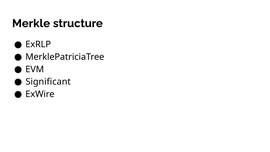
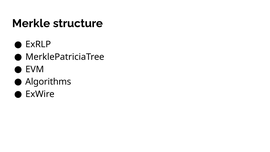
Significant: Significant -> Algorithms (48, 82)
